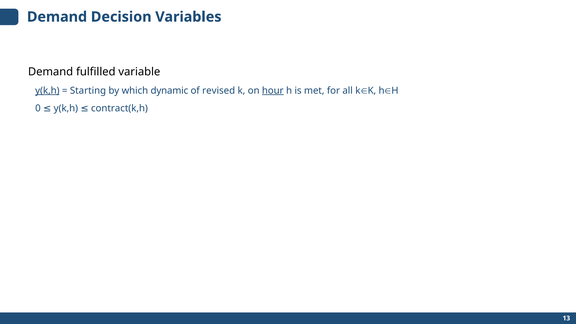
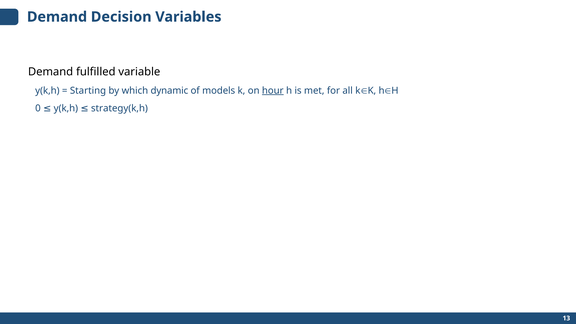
y(k,h underline: present -> none (47, 91)
revised: revised -> models (219, 91)
contract(k,h: contract(k,h -> strategy(k,h (119, 108)
